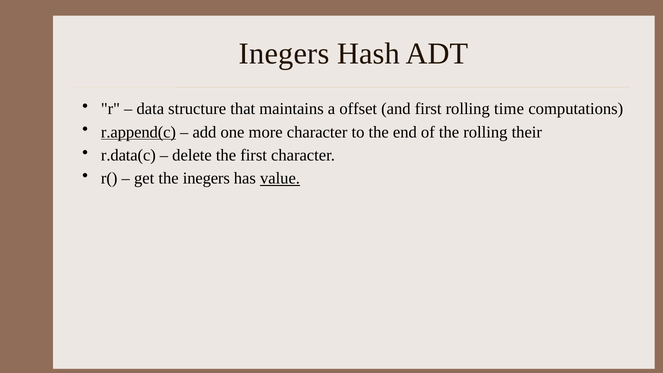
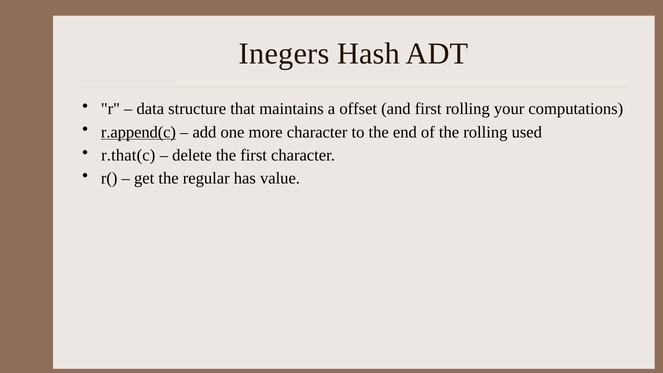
time: time -> your (509, 109)
their: their -> used (527, 132)
r.data(c: r.data(c -> r.that(c (128, 155)
the inegers: inegers -> regular (206, 178)
value underline: present -> none (280, 178)
